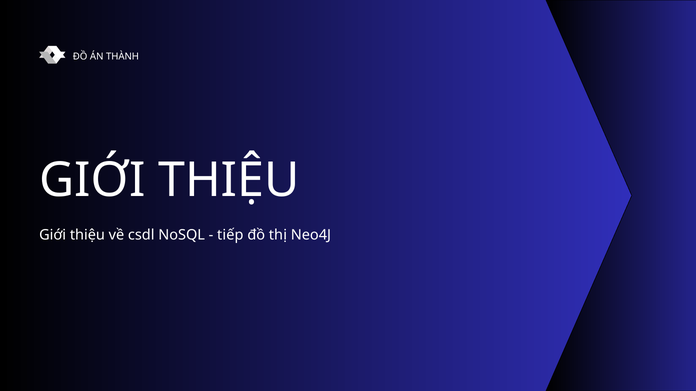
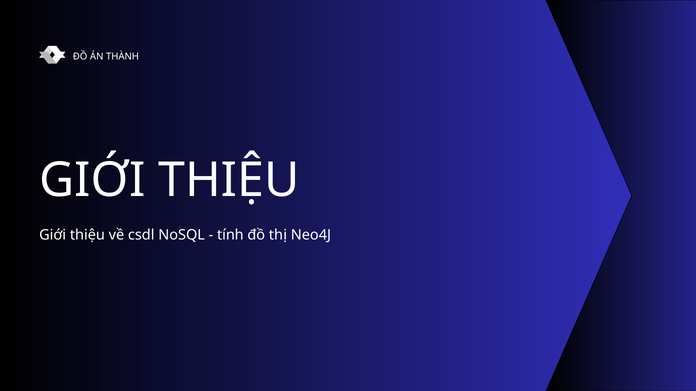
tiếp: tiếp -> tính (230, 235)
